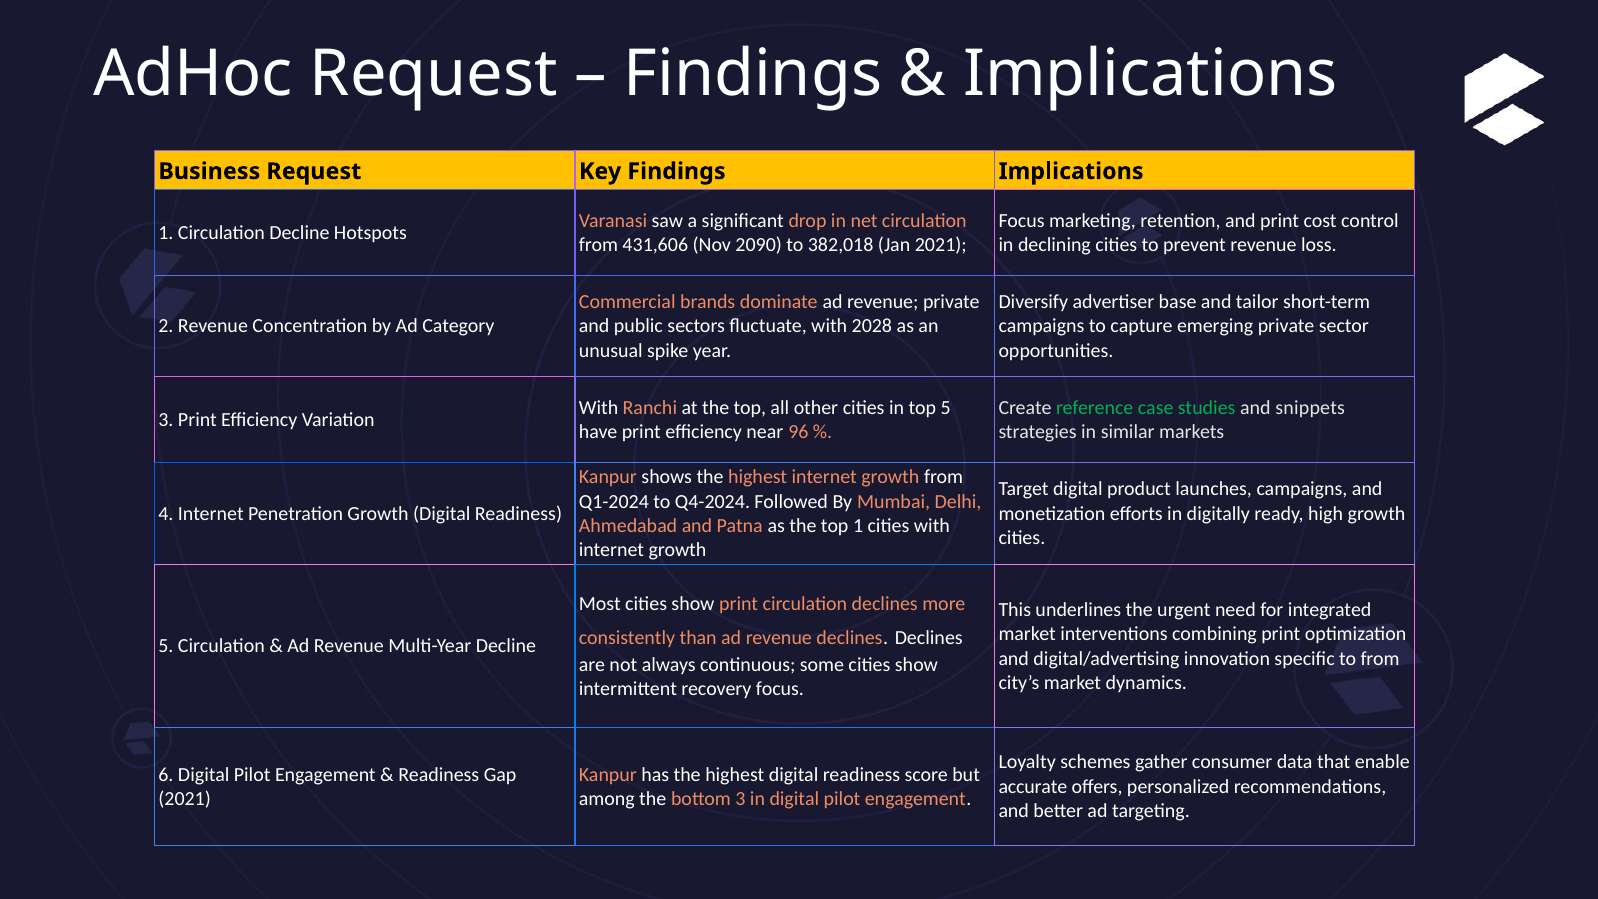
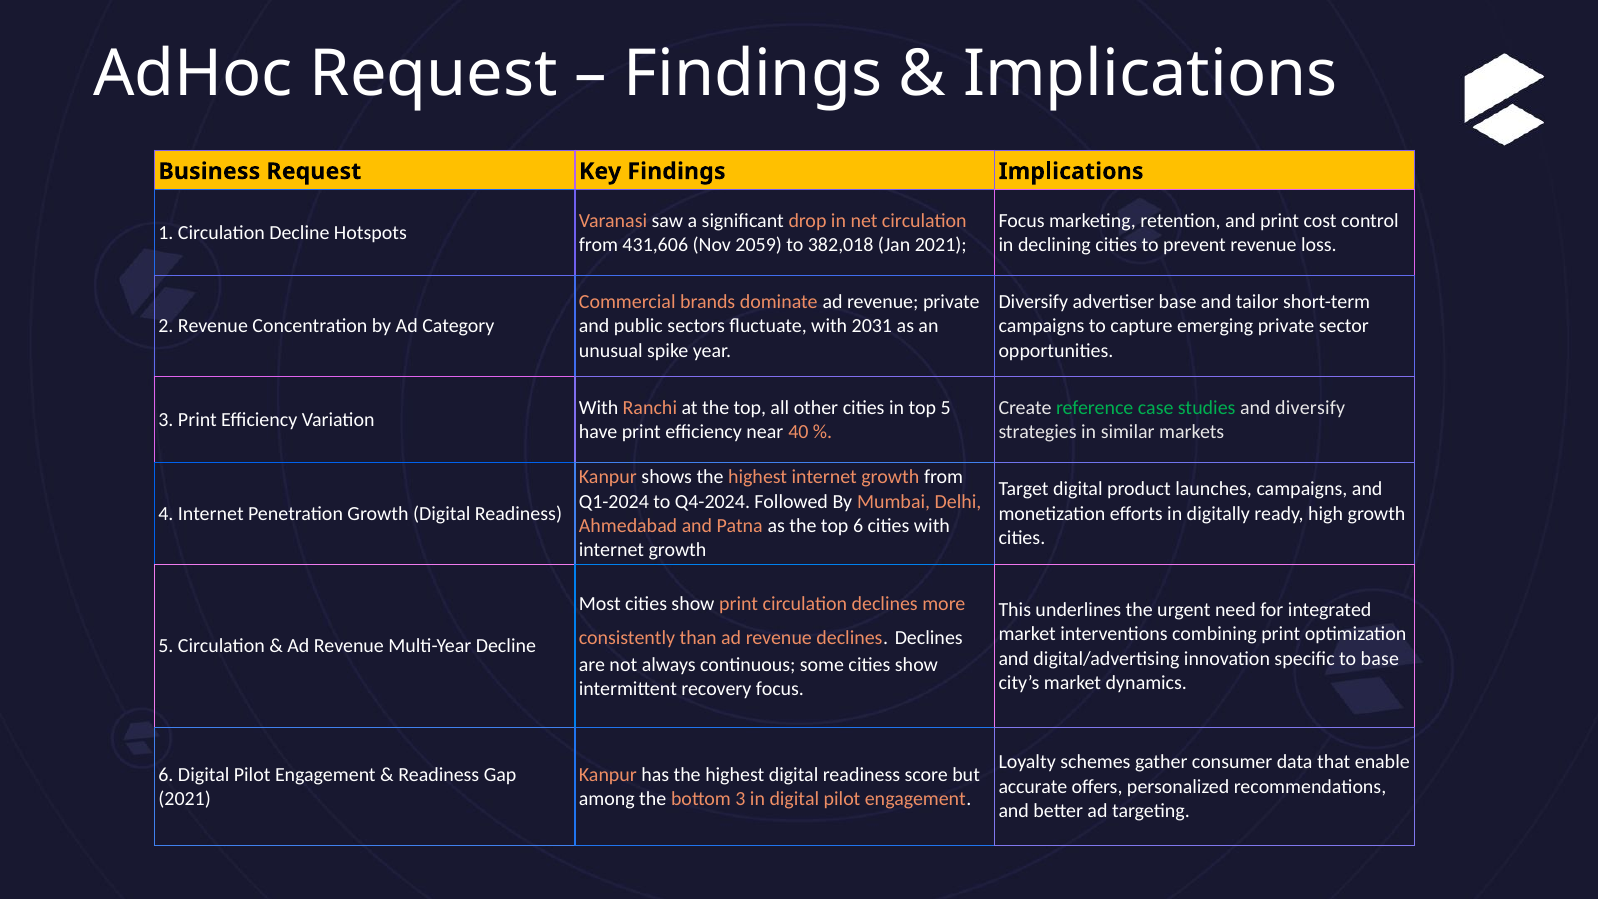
2090: 2090 -> 2059 (759, 245)
2028: 2028 -> 2031 (872, 326)
and snippets: snippets -> diversify (1310, 408)
96: 96 -> 40 (798, 432)
top 1: 1 -> 6 (858, 526)
to from: from -> base (1380, 658)
